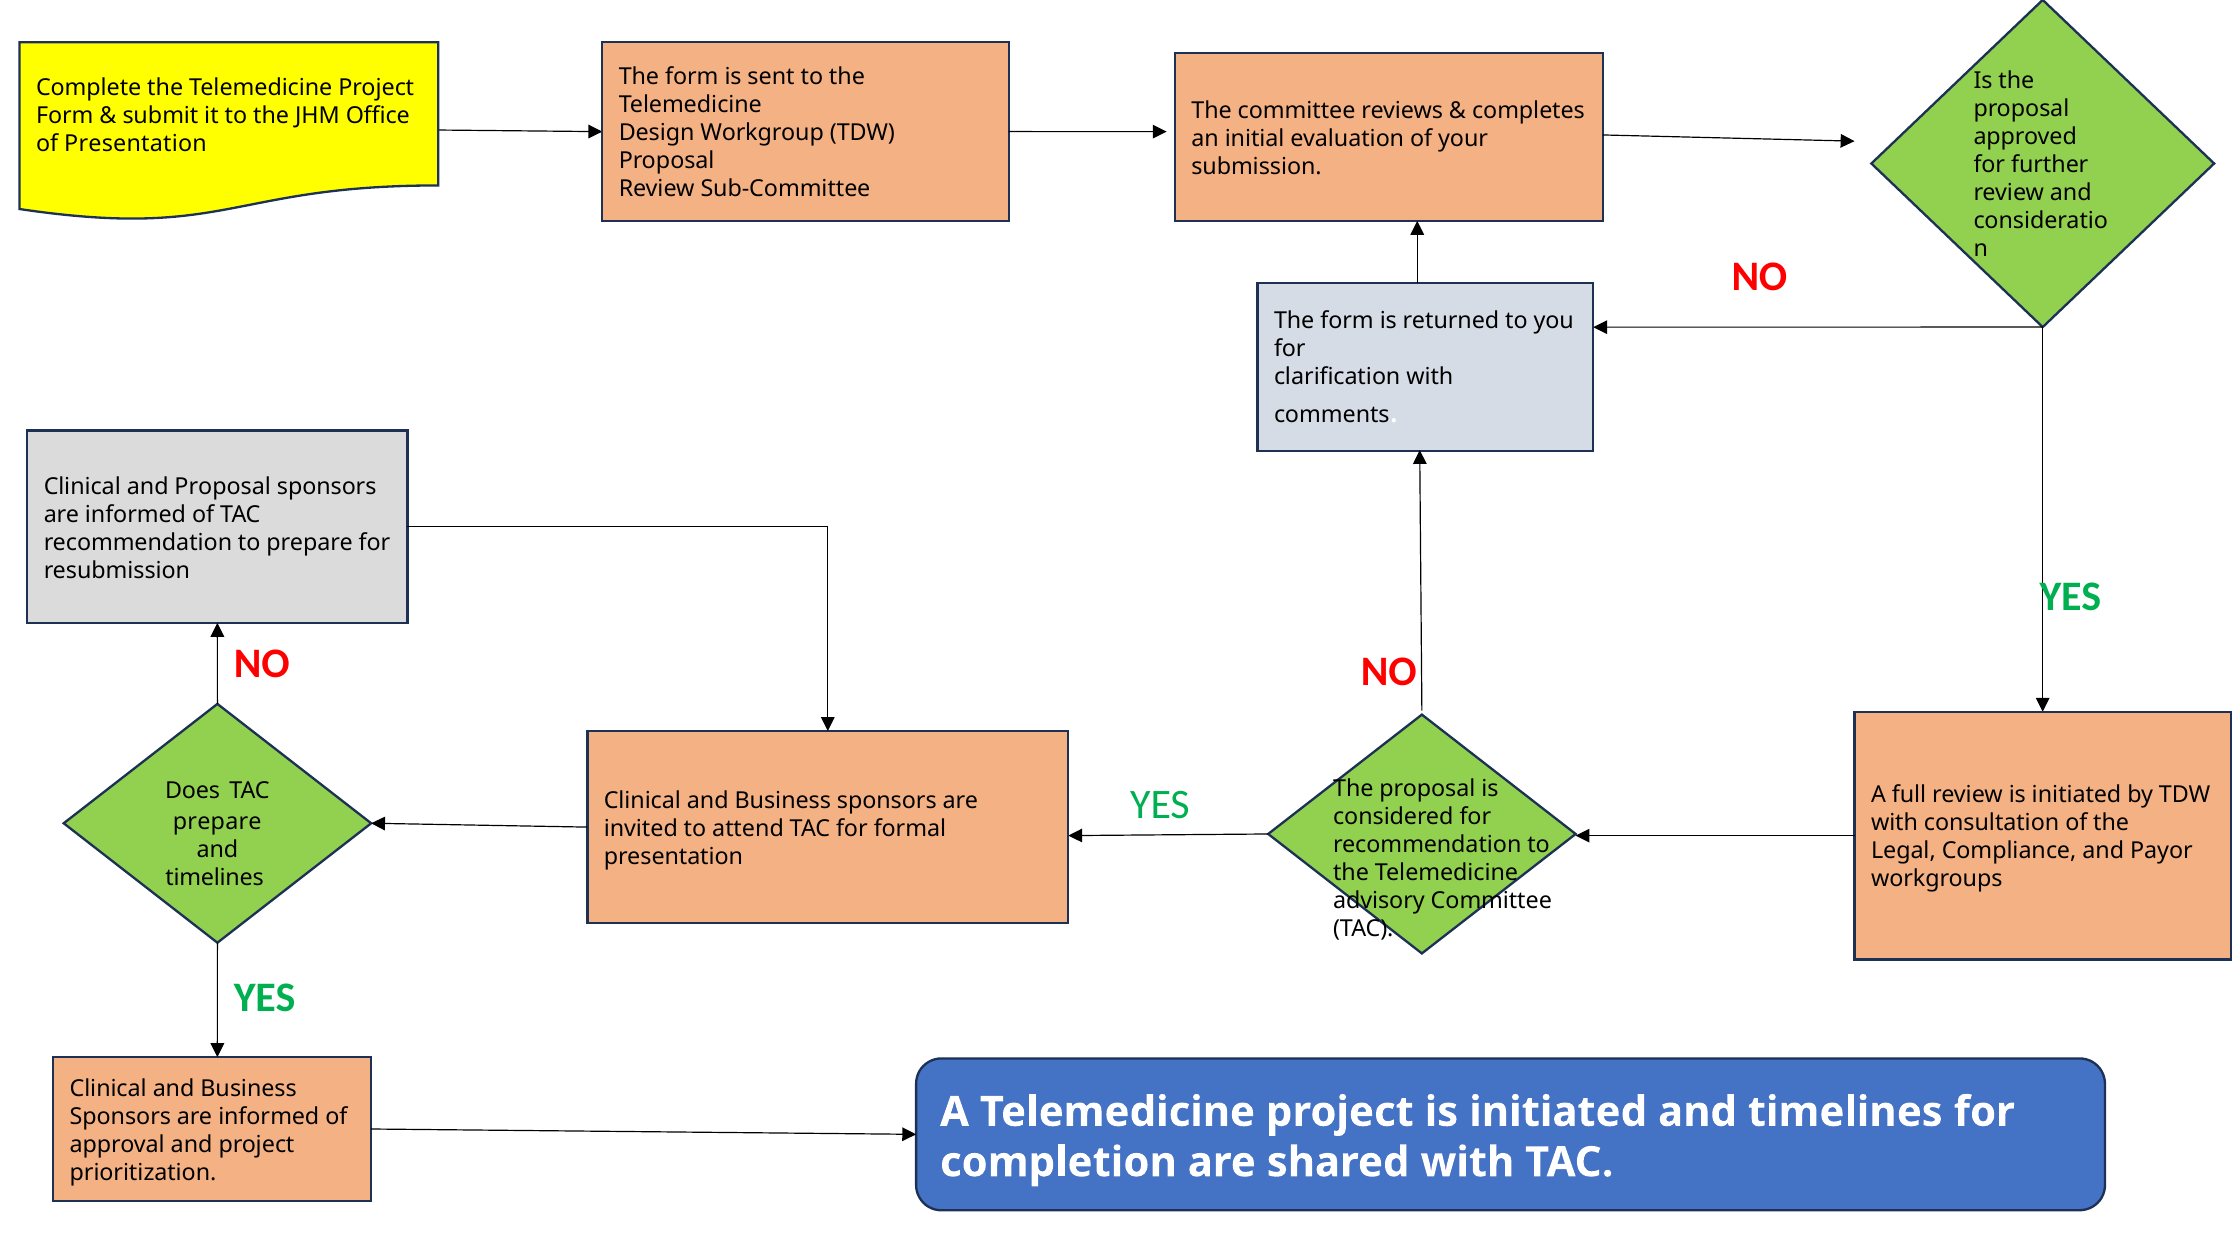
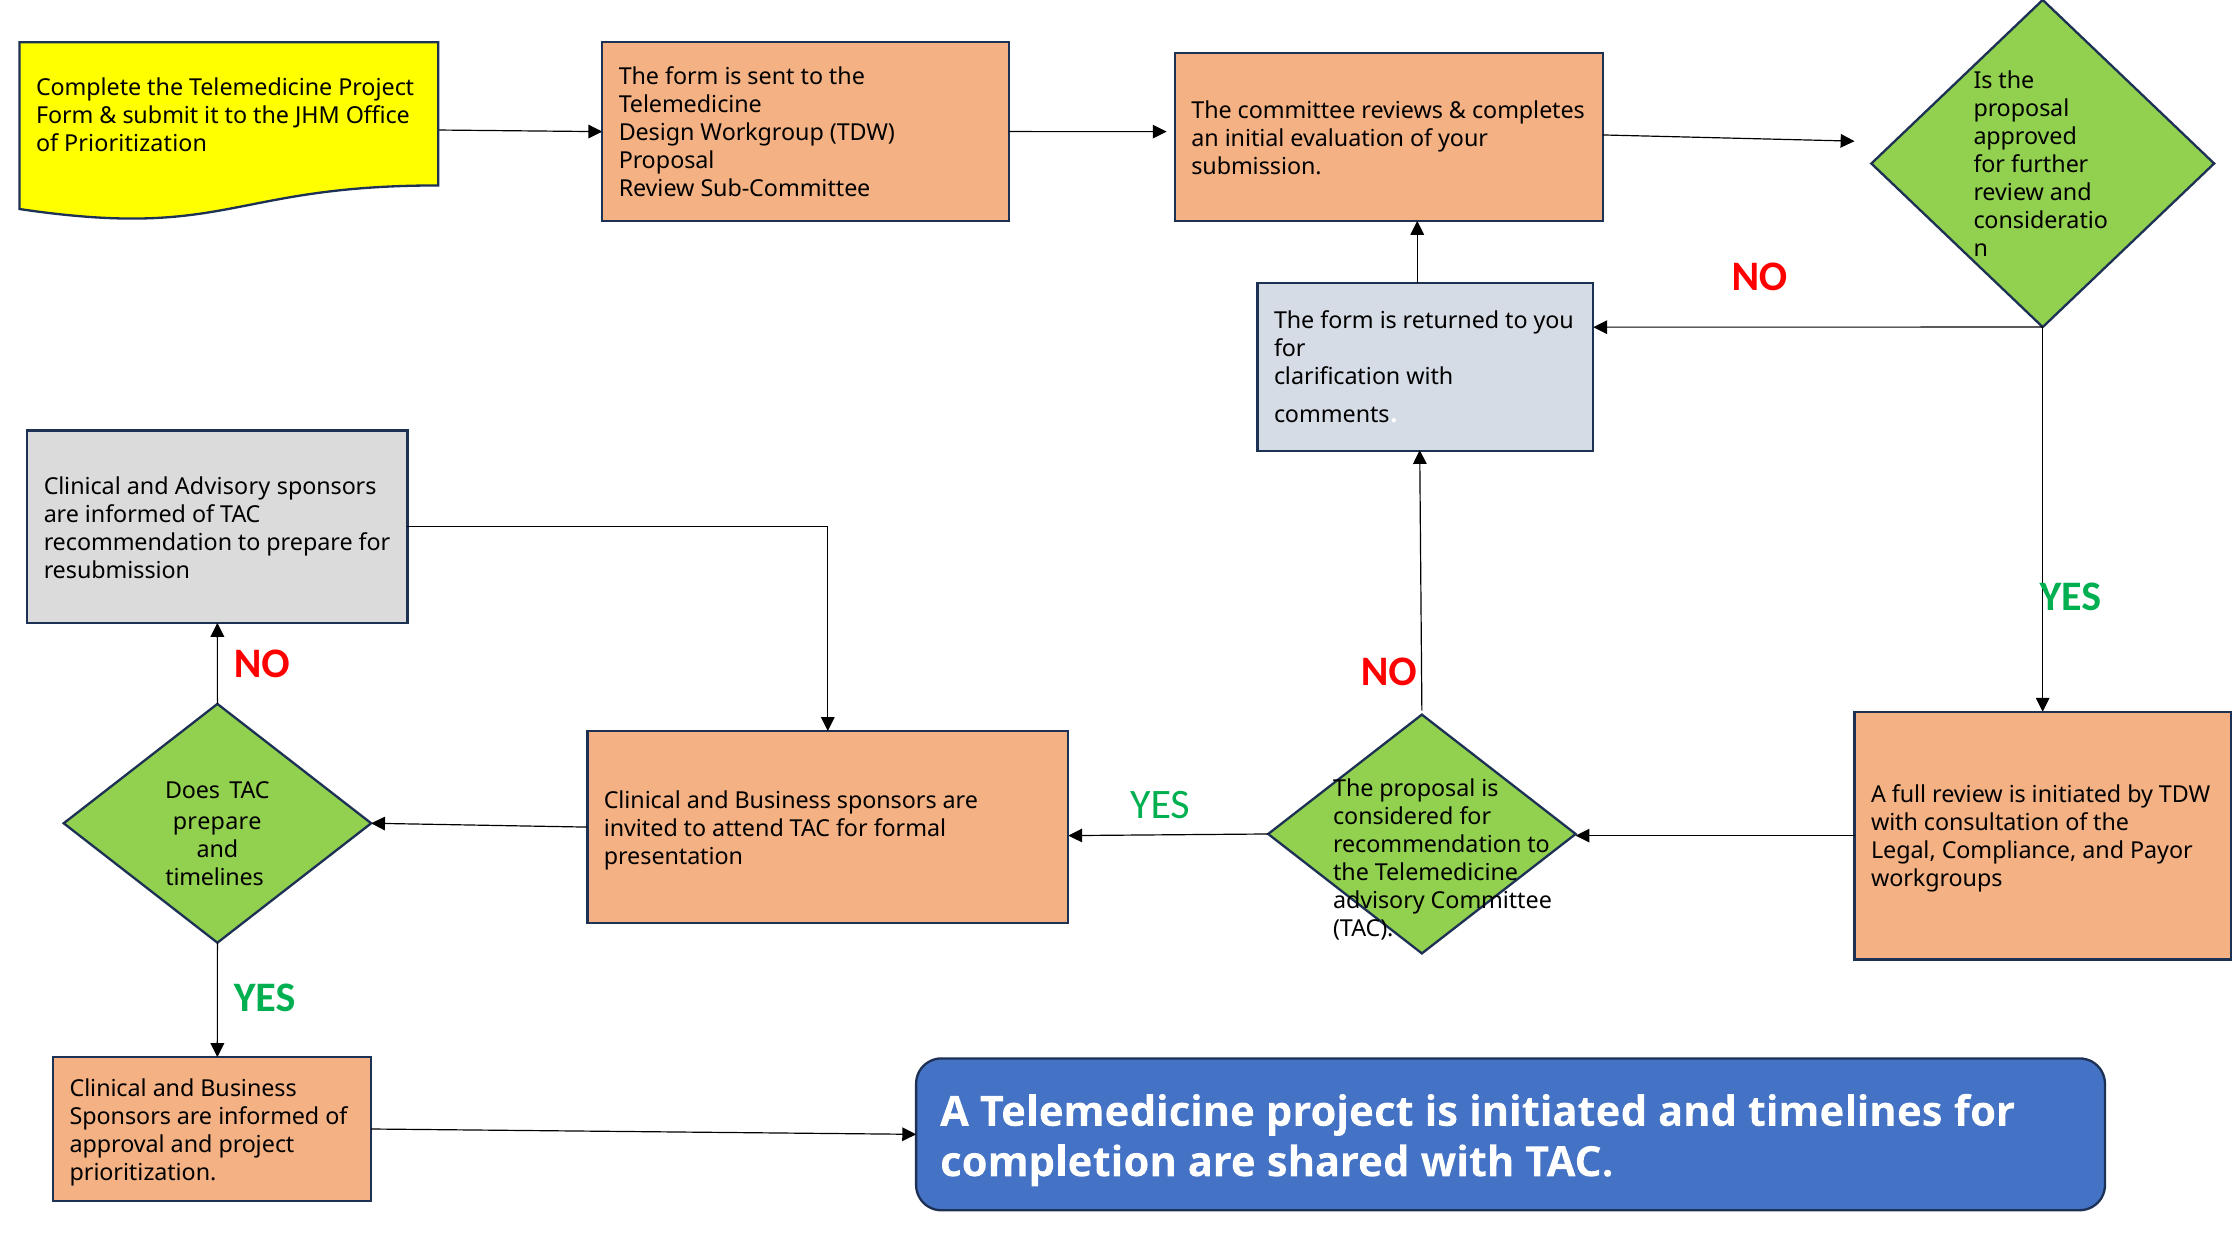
of Presentation: Presentation -> Prioritization (136, 143)
and Proposal: Proposal -> Advisory (223, 486)
